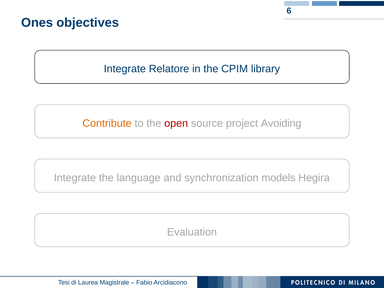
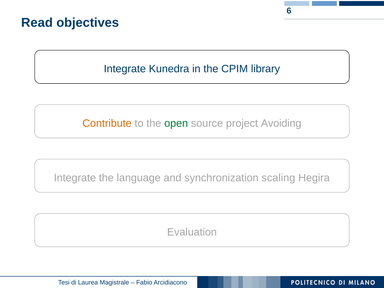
Ones: Ones -> Read (37, 23)
Relatore: Relatore -> Kunedra (169, 69)
open colour: red -> green (176, 123)
models: models -> scaling (278, 178)
